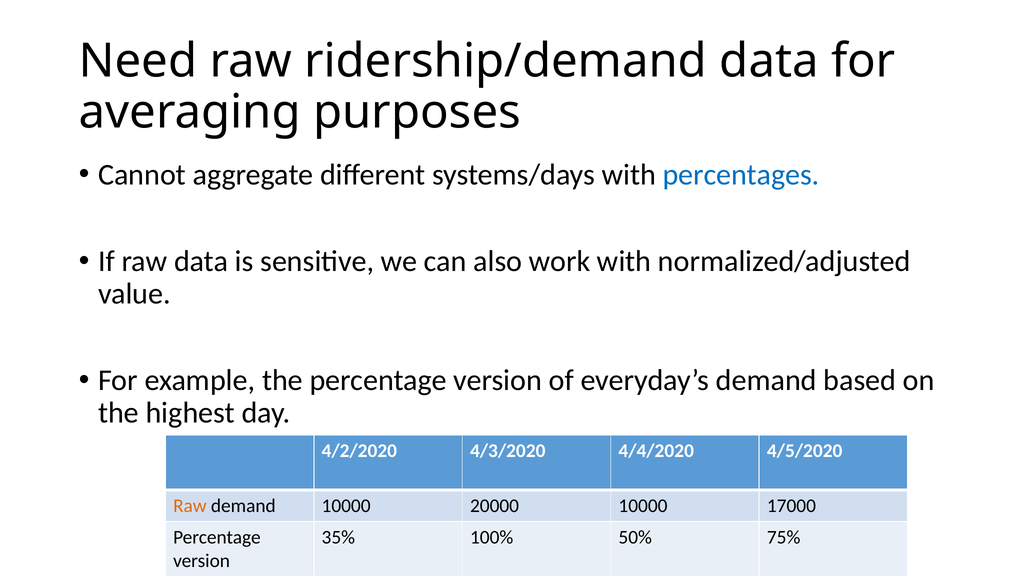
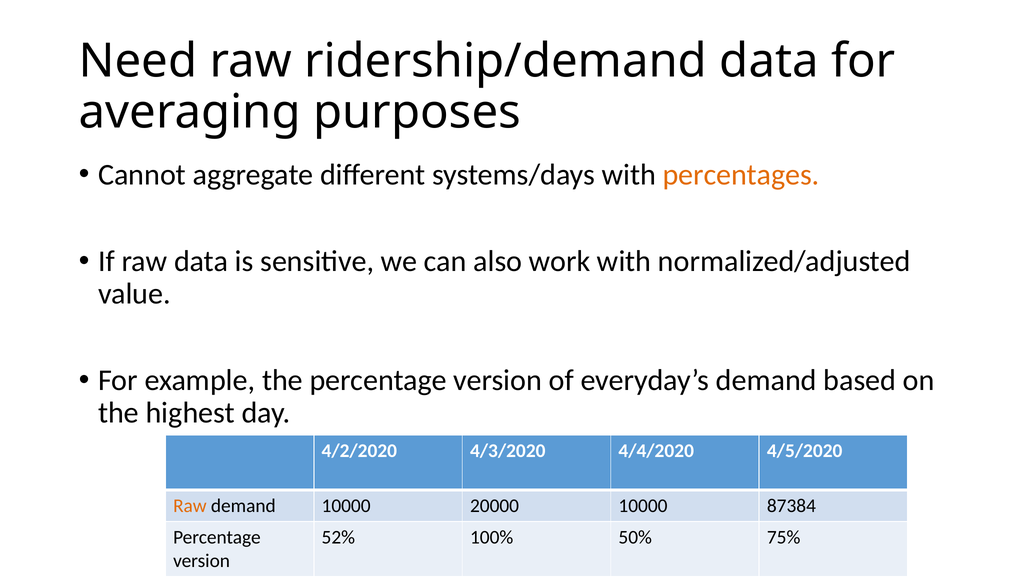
percentages colour: blue -> orange (741, 175)
17000: 17000 -> 87384 (791, 506)
35%: 35% -> 52% (338, 537)
